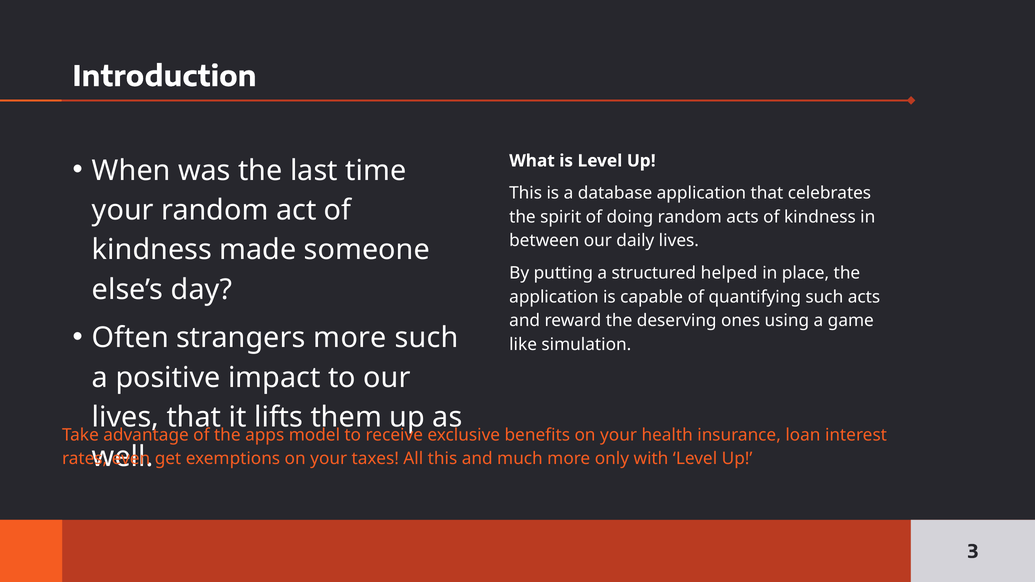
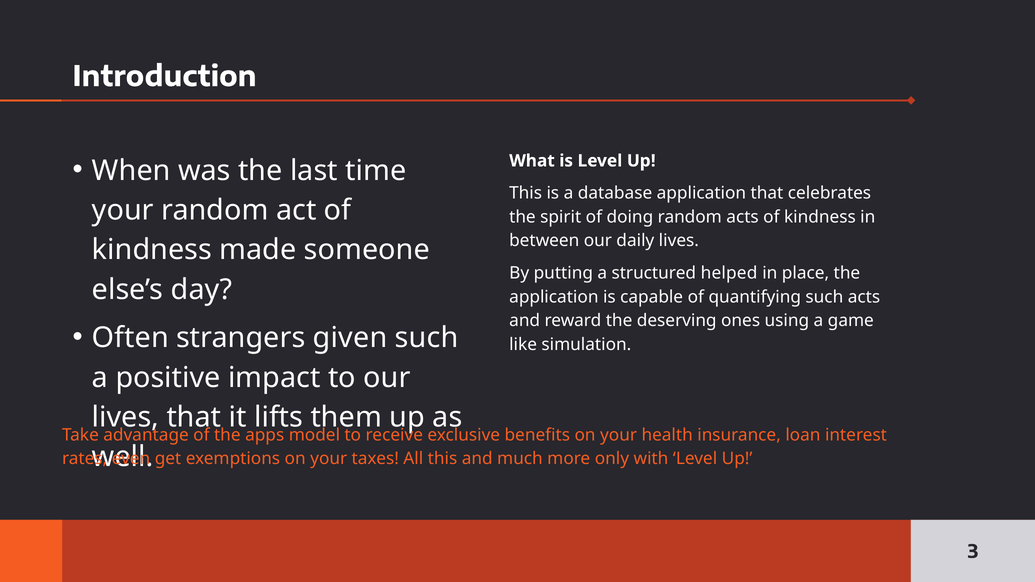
strangers more: more -> given (350, 338)
